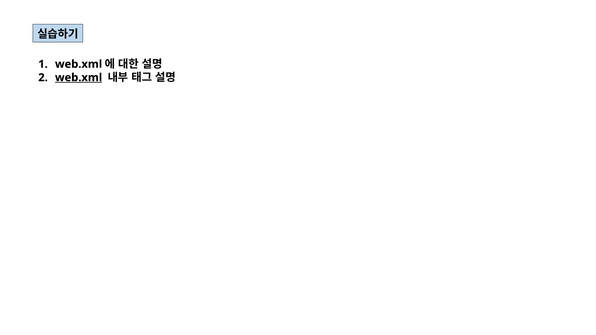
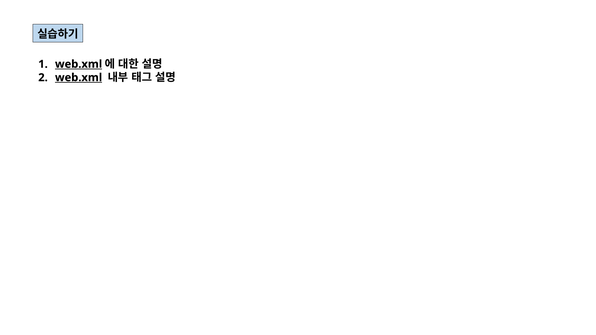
web.xml underline: none -> present (79, 64)
